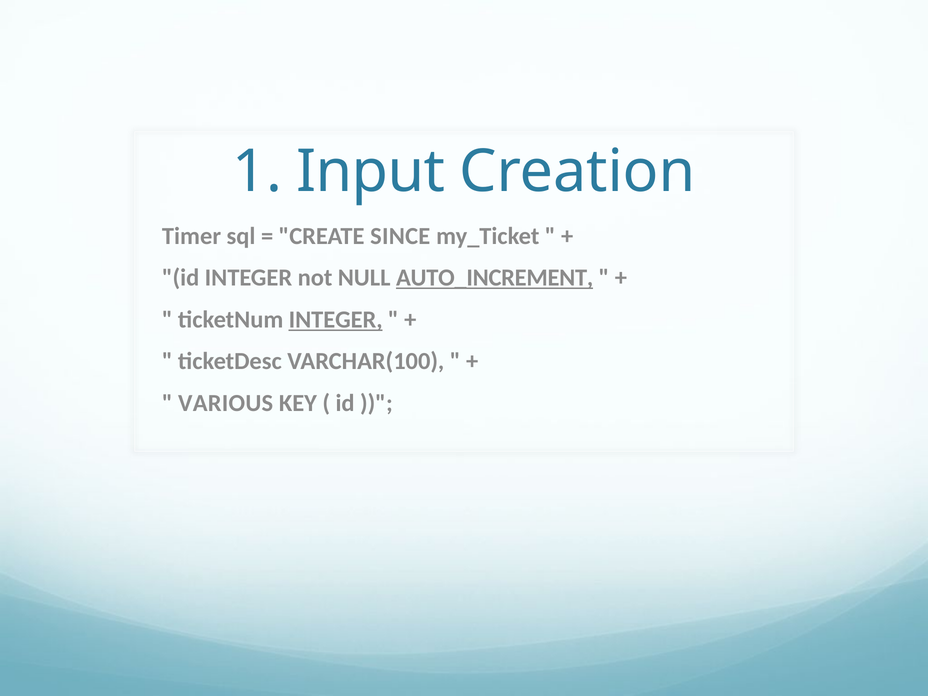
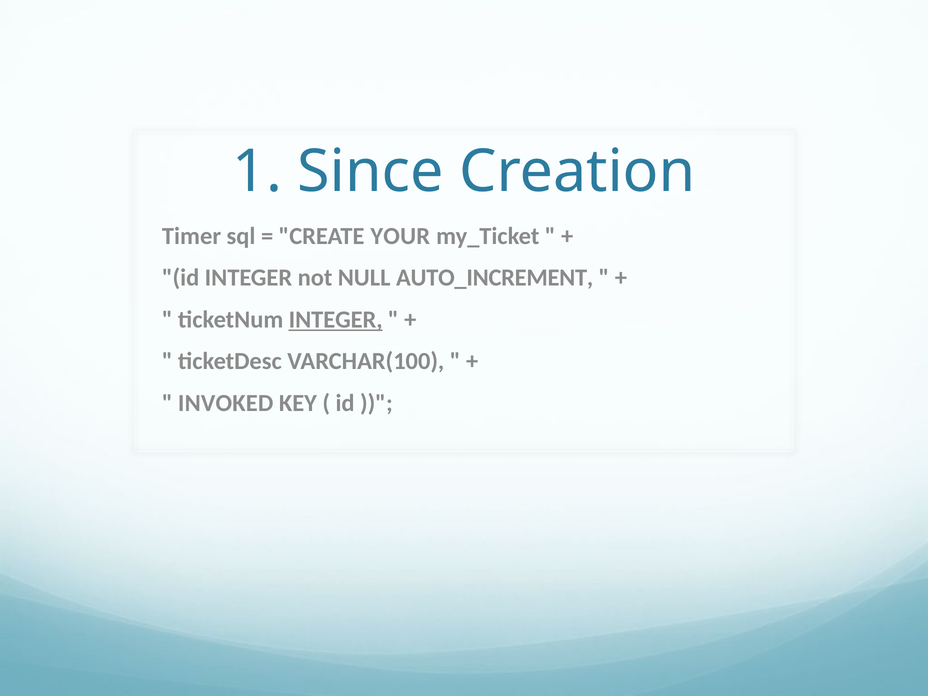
Input: Input -> Since (371, 172)
SINCE: SINCE -> YOUR (400, 236)
AUTO_INCREMENT underline: present -> none (495, 278)
VARIOUS: VARIOUS -> INVOKED (226, 403)
